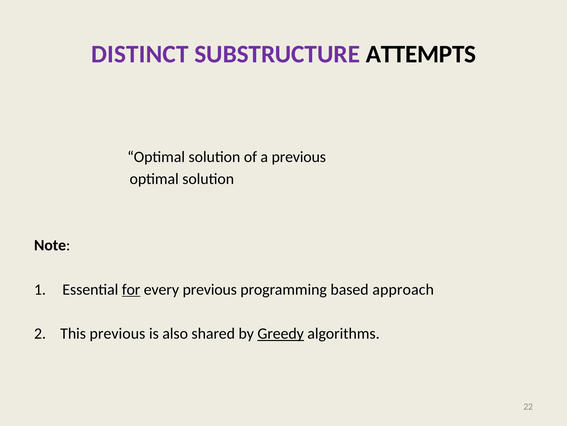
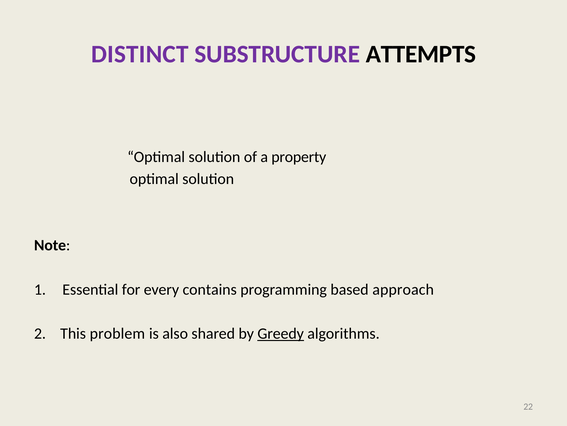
a previous: previous -> property (299, 157)
for underline: present -> none (131, 289)
every previous: previous -> contains (210, 289)
This previous: previous -> problem (117, 333)
